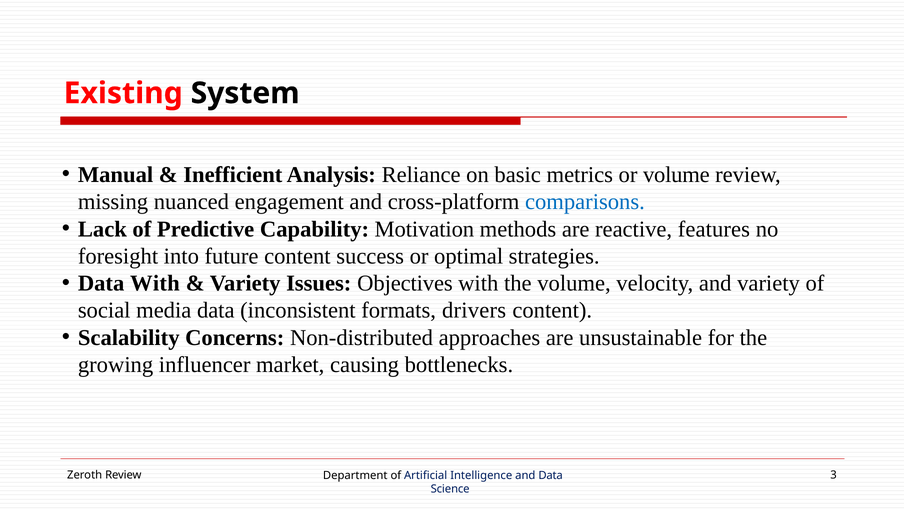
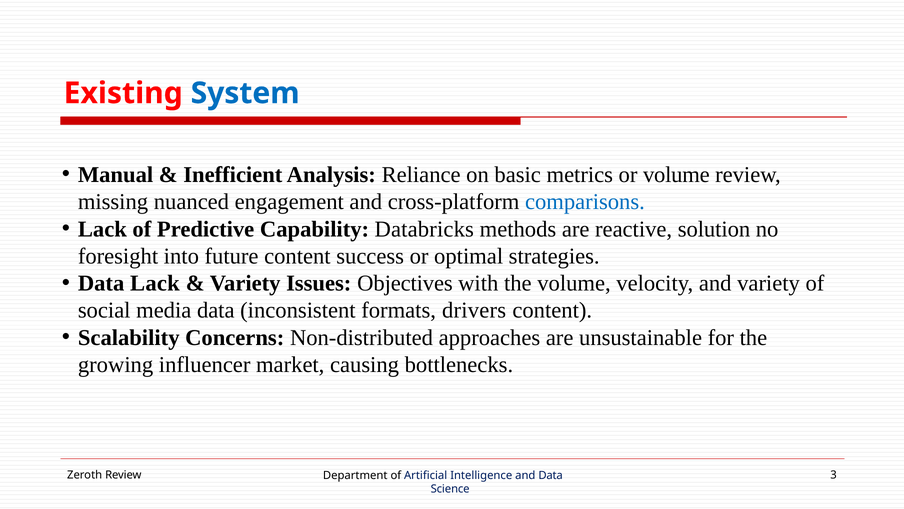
System colour: black -> blue (245, 93)
Motivation: Motivation -> Databricks (424, 229)
features: features -> solution (714, 229)
Data With: With -> Lack (155, 283)
